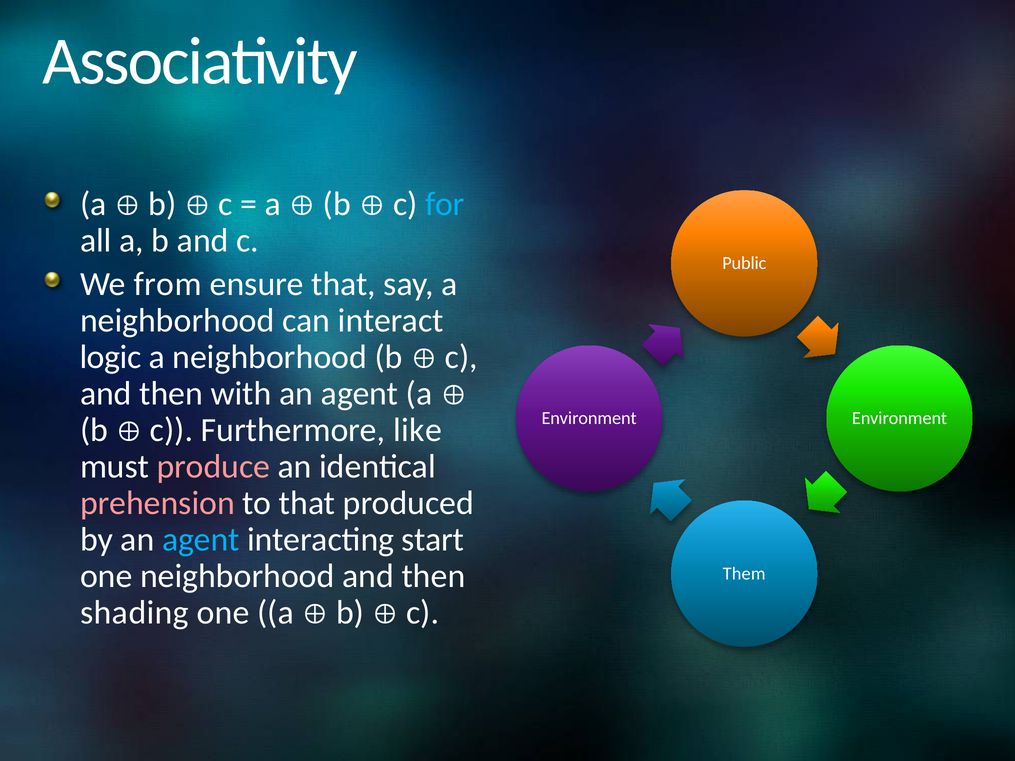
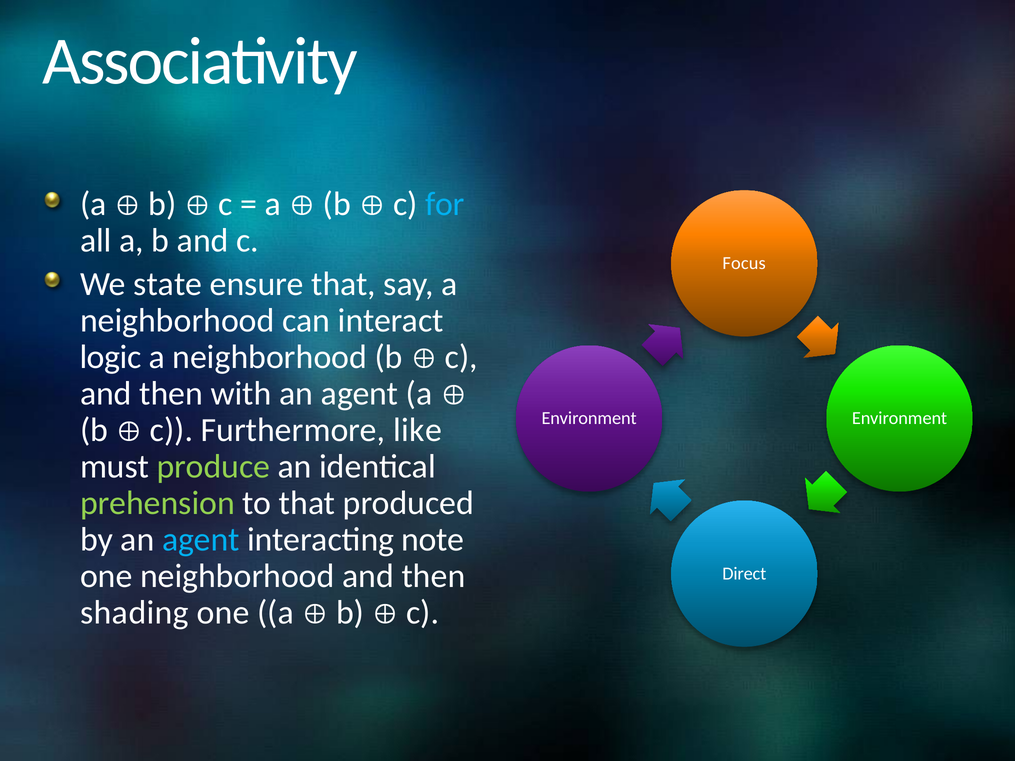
Public: Public -> Focus (744, 263)
from: from -> state (168, 284)
produce colour: pink -> light green (213, 467)
prehension colour: pink -> light green (157, 503)
start: start -> note (433, 540)
Them: Them -> Direct (744, 574)
